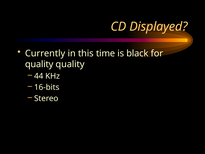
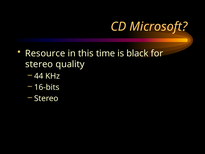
Displayed: Displayed -> Microsoft (158, 26)
Currently: Currently -> Resource (45, 53)
quality: quality -> stereo (39, 64)
